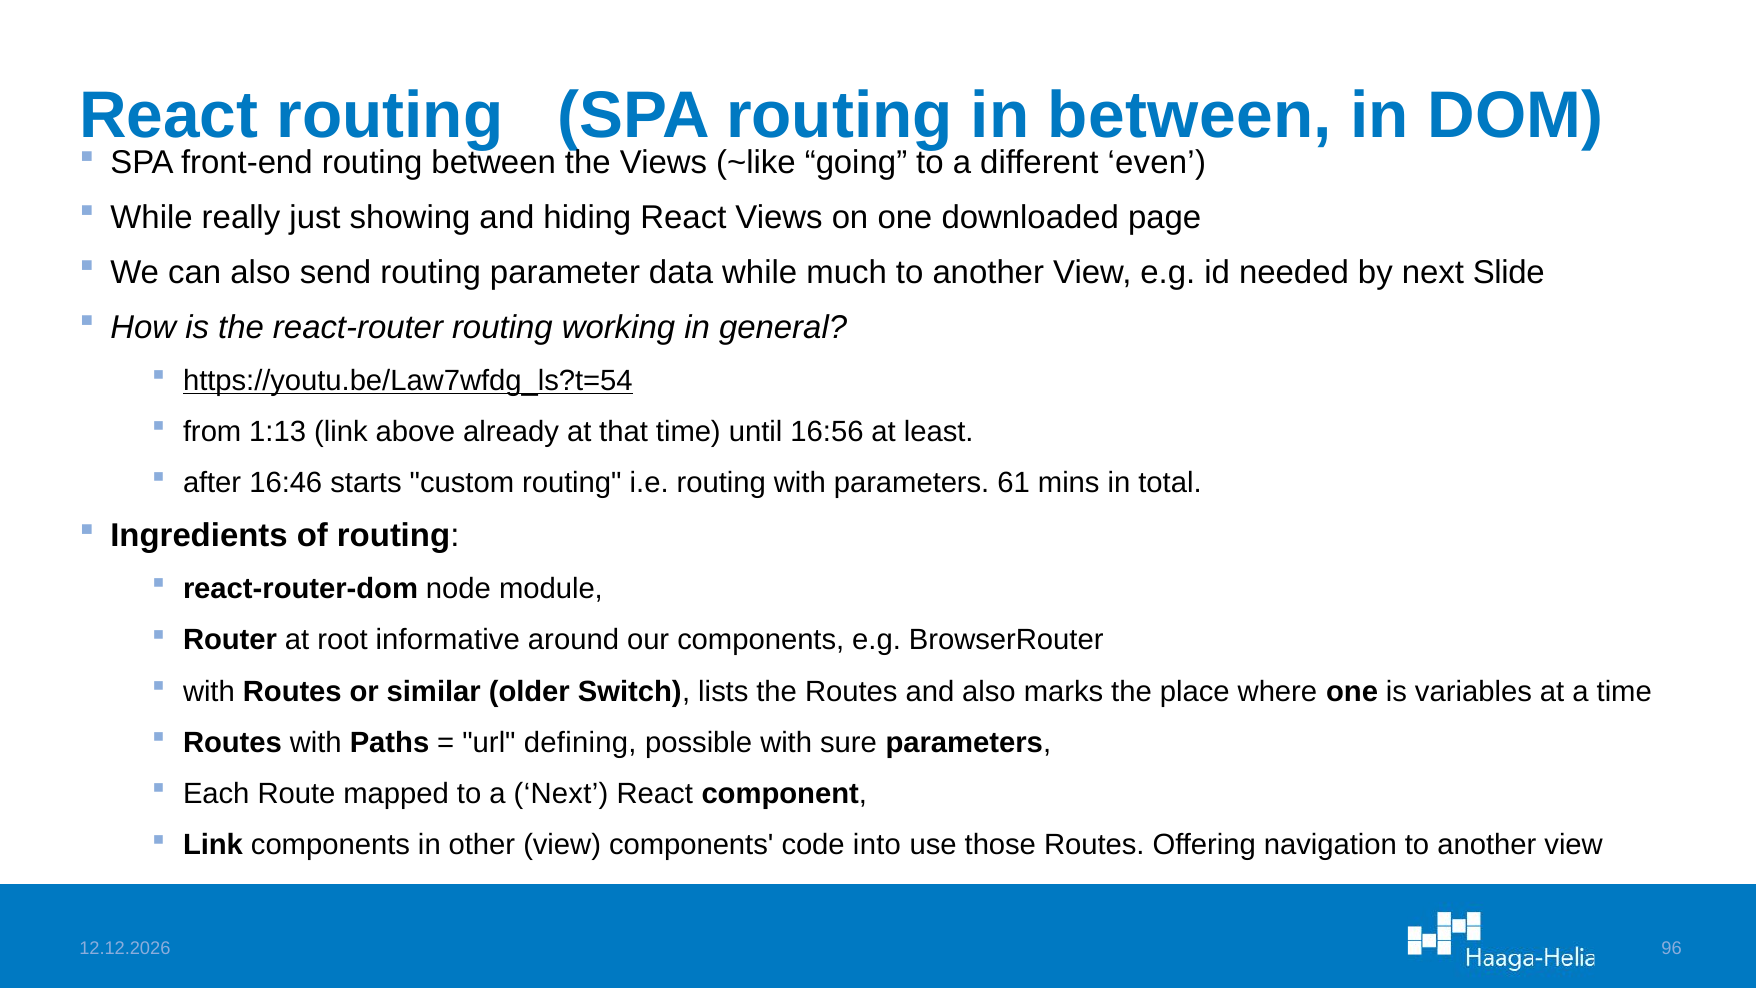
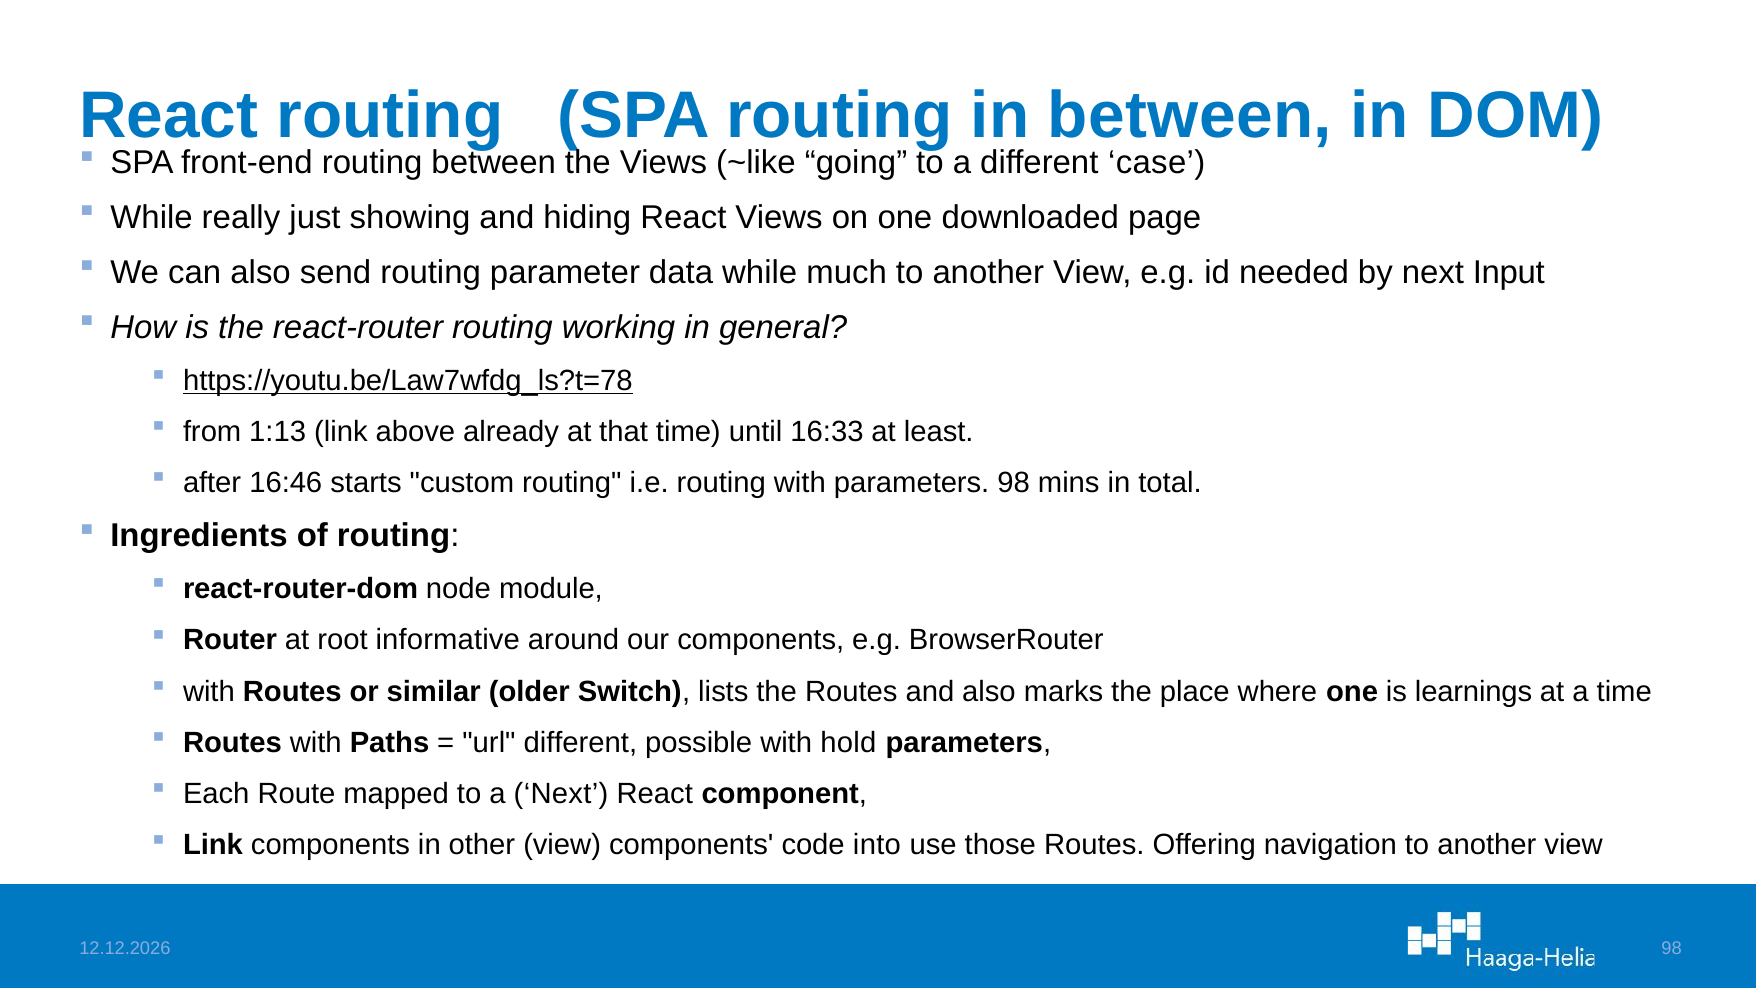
even: even -> case (1157, 163)
Slide: Slide -> Input (1509, 272)
https://youtu.be/Law7wfdg_ls?t=54: https://youtu.be/Law7wfdg_ls?t=54 -> https://youtu.be/Law7wfdg_ls?t=78 (408, 380)
16:56: 16:56 -> 16:33 (827, 431)
parameters 61: 61 -> 98 (1014, 483)
variables: variables -> learnings (1474, 691)
url defining: defining -> different (580, 742)
sure: sure -> hold (848, 742)
96: 96 -> 98 (1672, 949)
